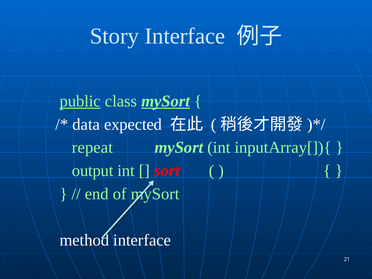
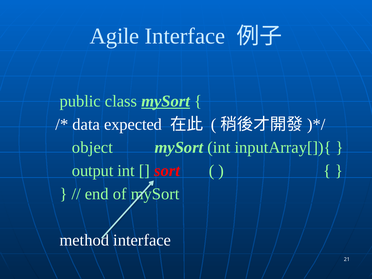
Story: Story -> Agile (114, 36)
public underline: present -> none (80, 101)
repeat: repeat -> object (92, 148)
